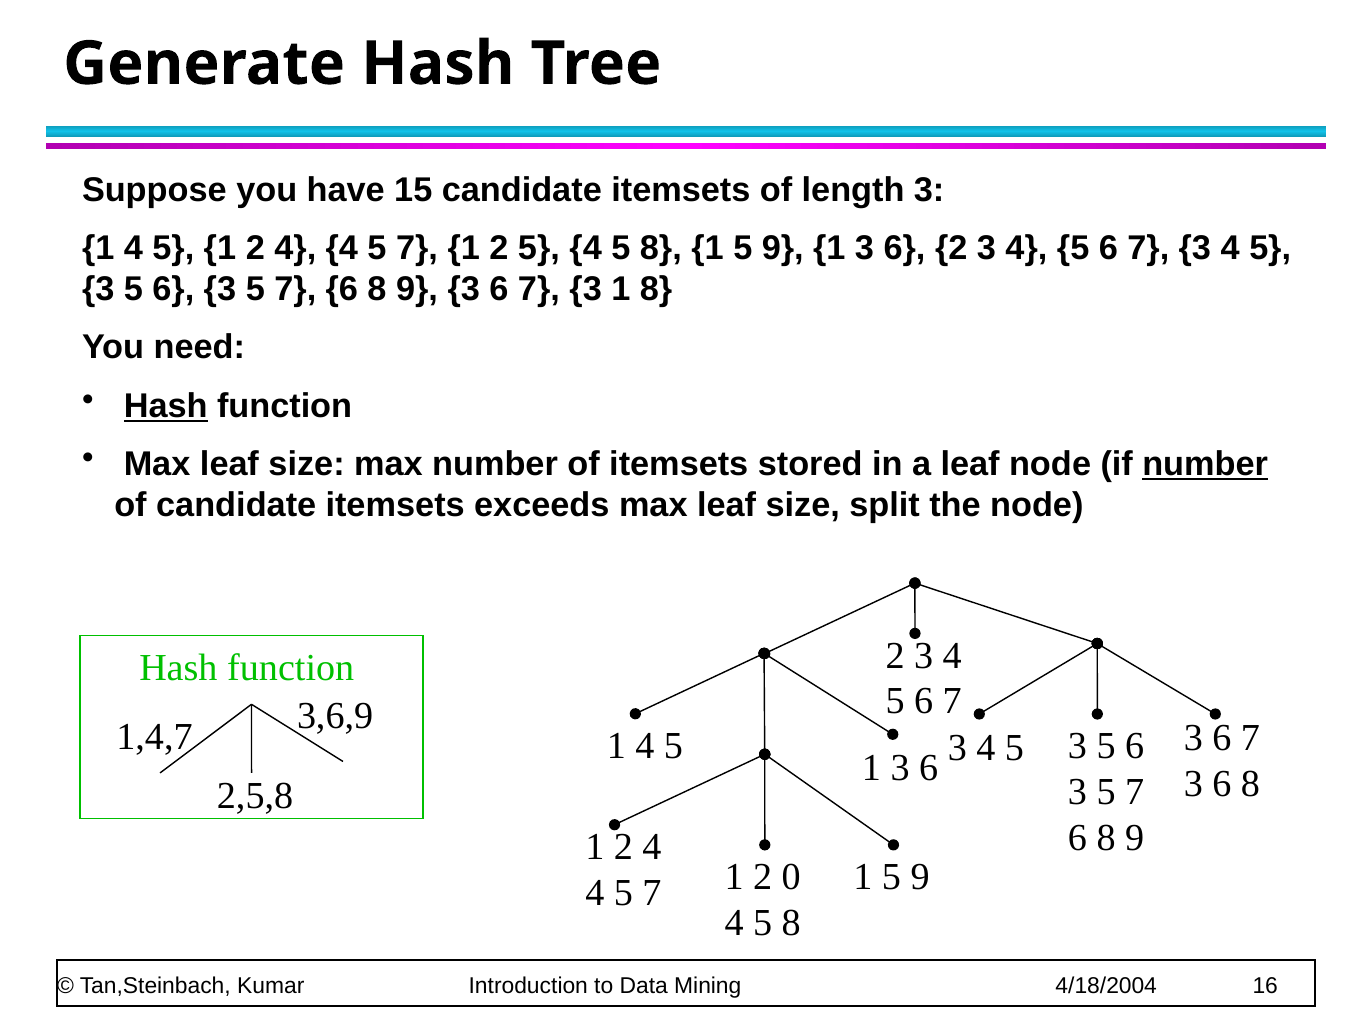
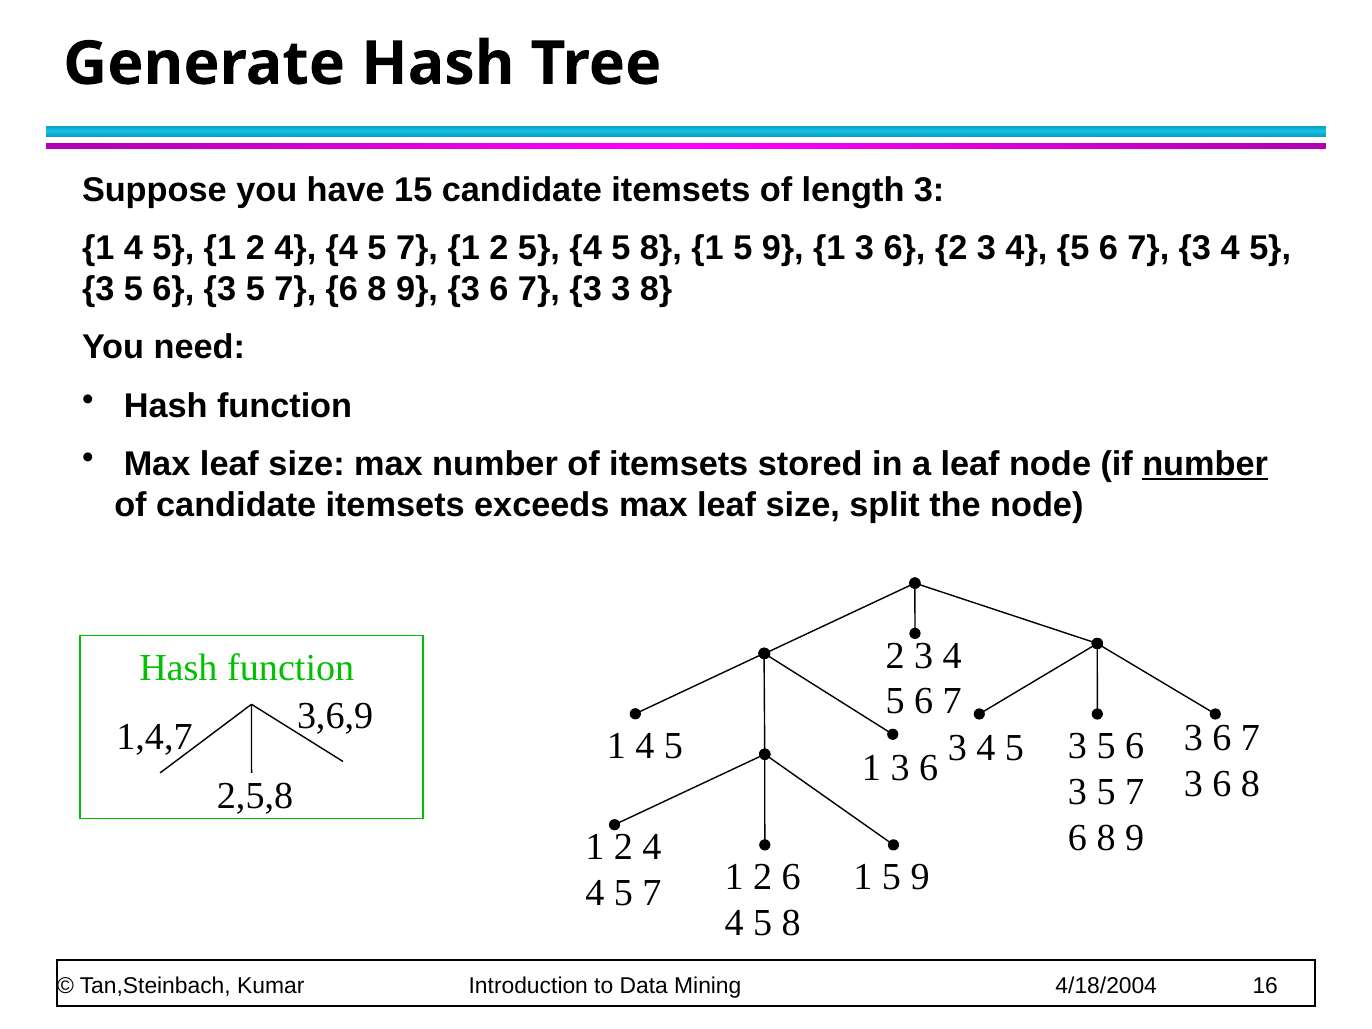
7 3 1: 1 -> 3 (621, 289)
Hash underline: present -> none (166, 406)
2 0: 0 -> 6 (791, 877)
